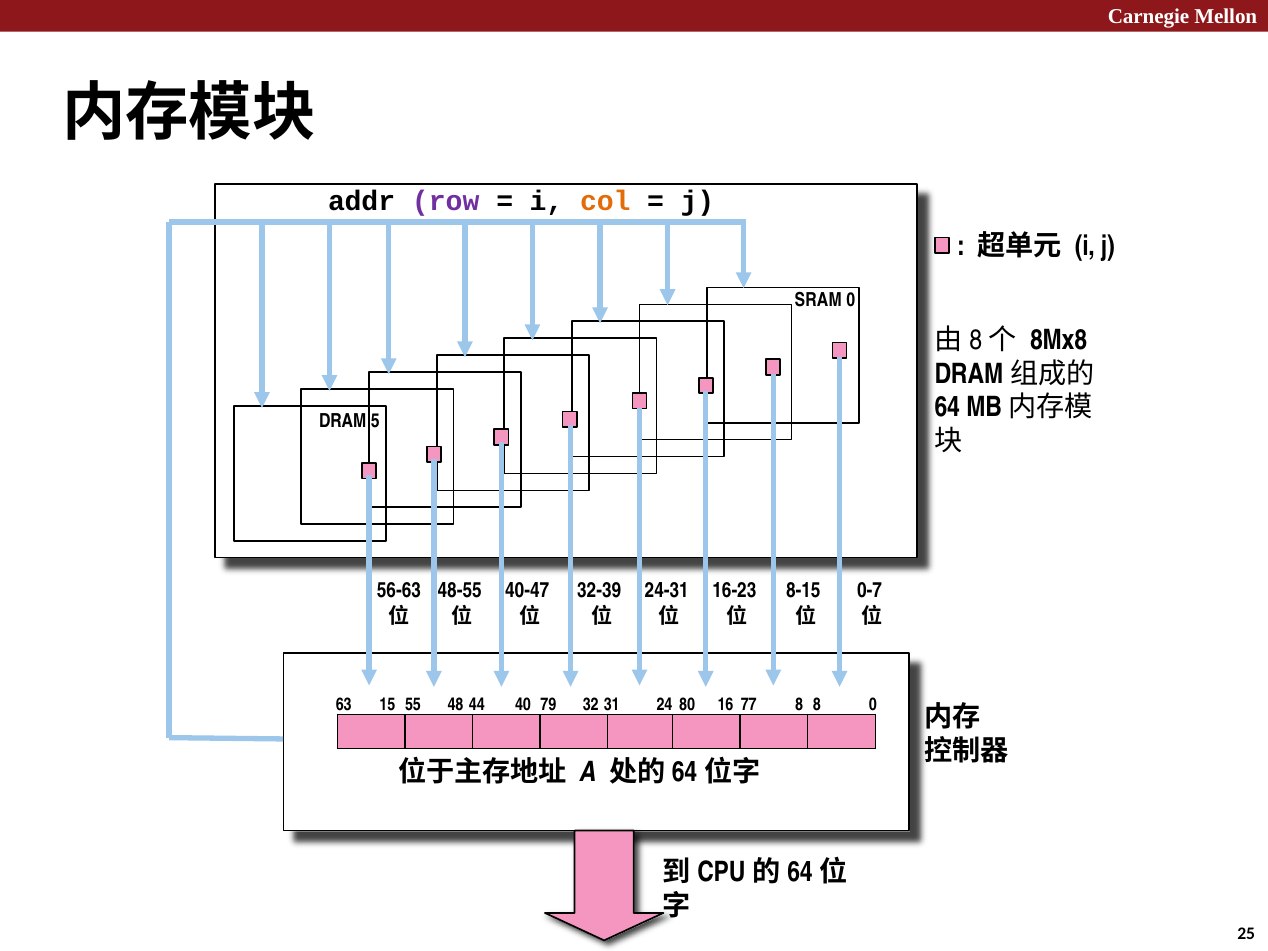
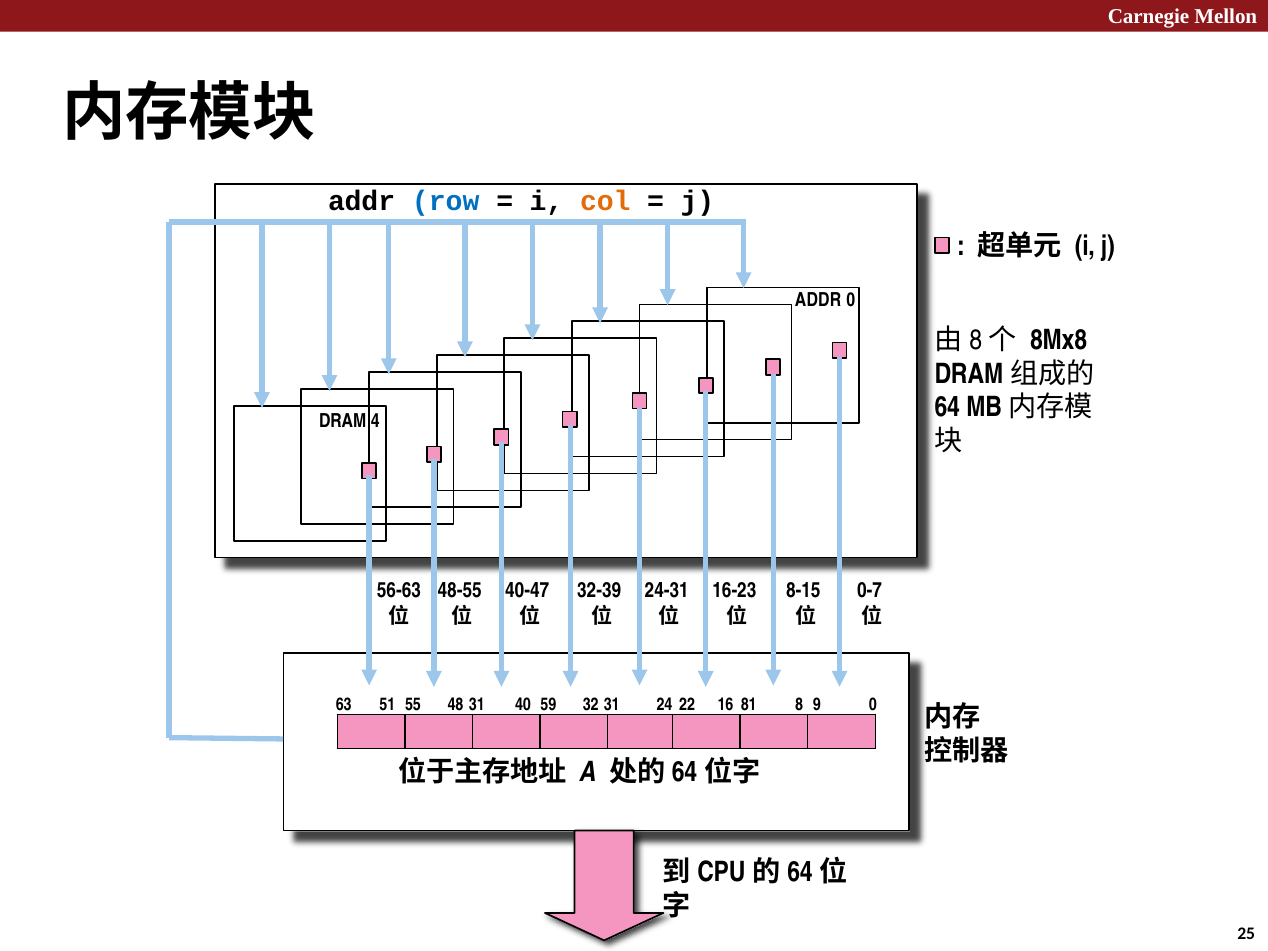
row colour: purple -> blue (446, 201)
SRAM: SRAM -> ADDR (818, 300)
5: 5 -> 4 (375, 421)
15: 15 -> 51 (387, 704)
48 44: 44 -> 31 (477, 704)
79: 79 -> 59 (548, 704)
80: 80 -> 22 (687, 704)
77: 77 -> 81 (749, 704)
8 8: 8 -> 9 (817, 704)
